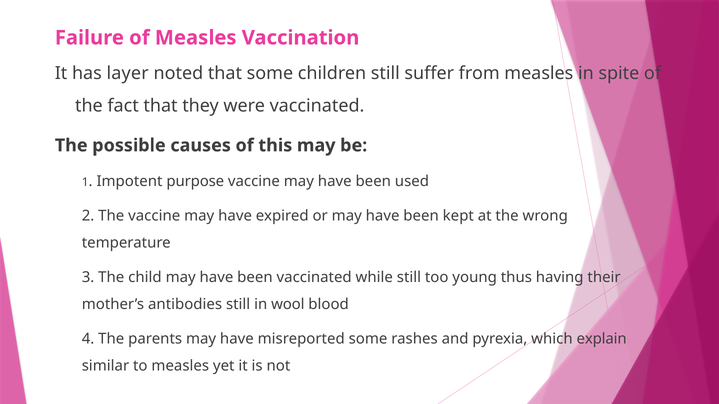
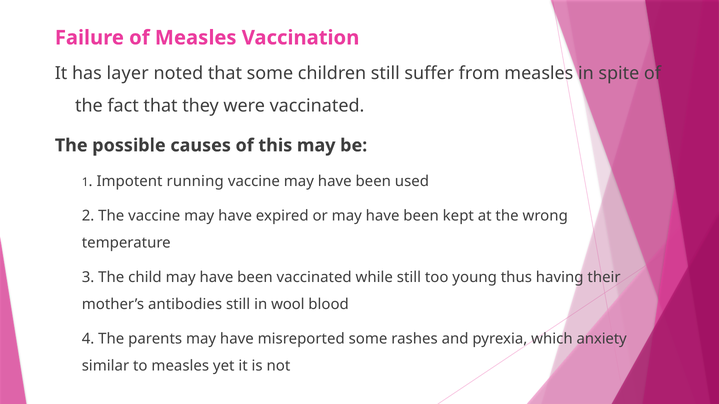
purpose: purpose -> running (195, 182)
explain: explain -> anxiety (602, 339)
